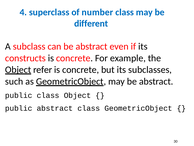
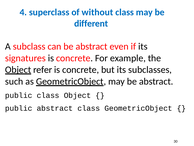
number: number -> without (97, 12)
constructs: constructs -> signatures (25, 58)
